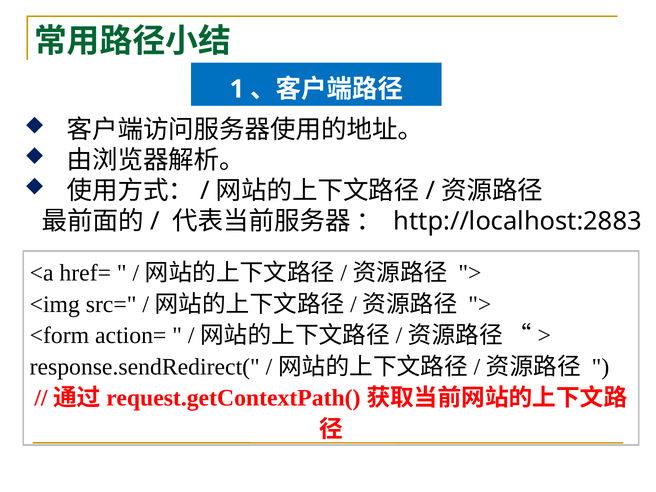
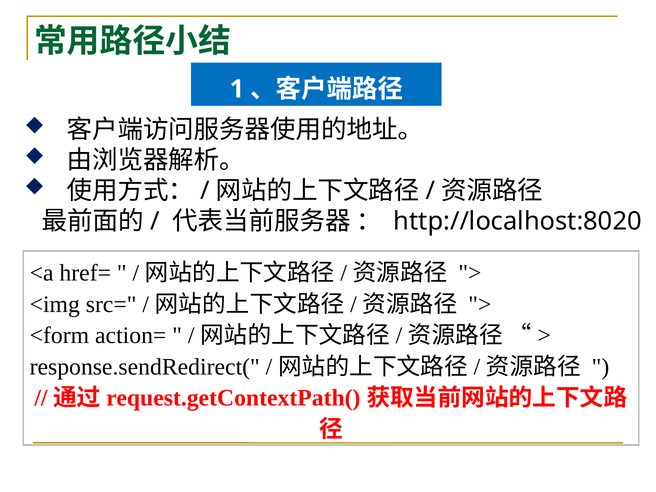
http://localhost:2883: http://localhost:2883 -> http://localhost:8020 (518, 222)
